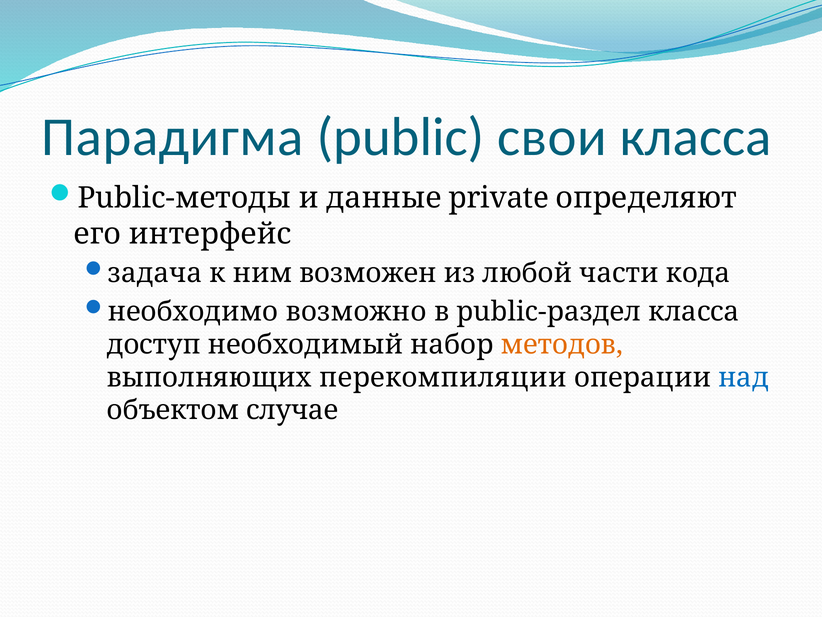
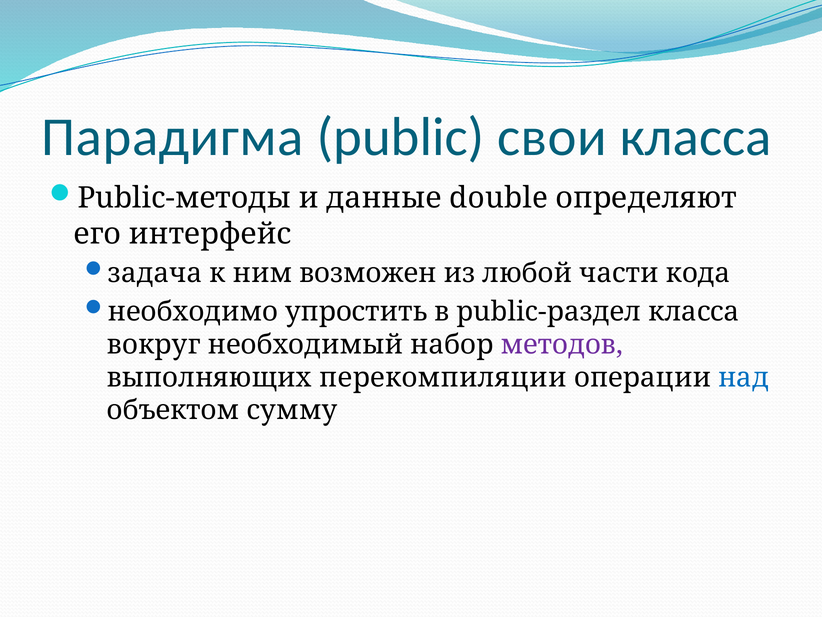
private: private -> double (499, 198)
возможно: возможно -> упростить (356, 311)
доступ: доступ -> вокруг (154, 344)
методов colour: orange -> purple (562, 344)
случае: случае -> сумму (292, 410)
